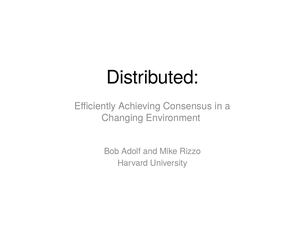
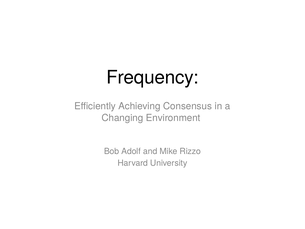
Distributed: Distributed -> Frequency (153, 77)
